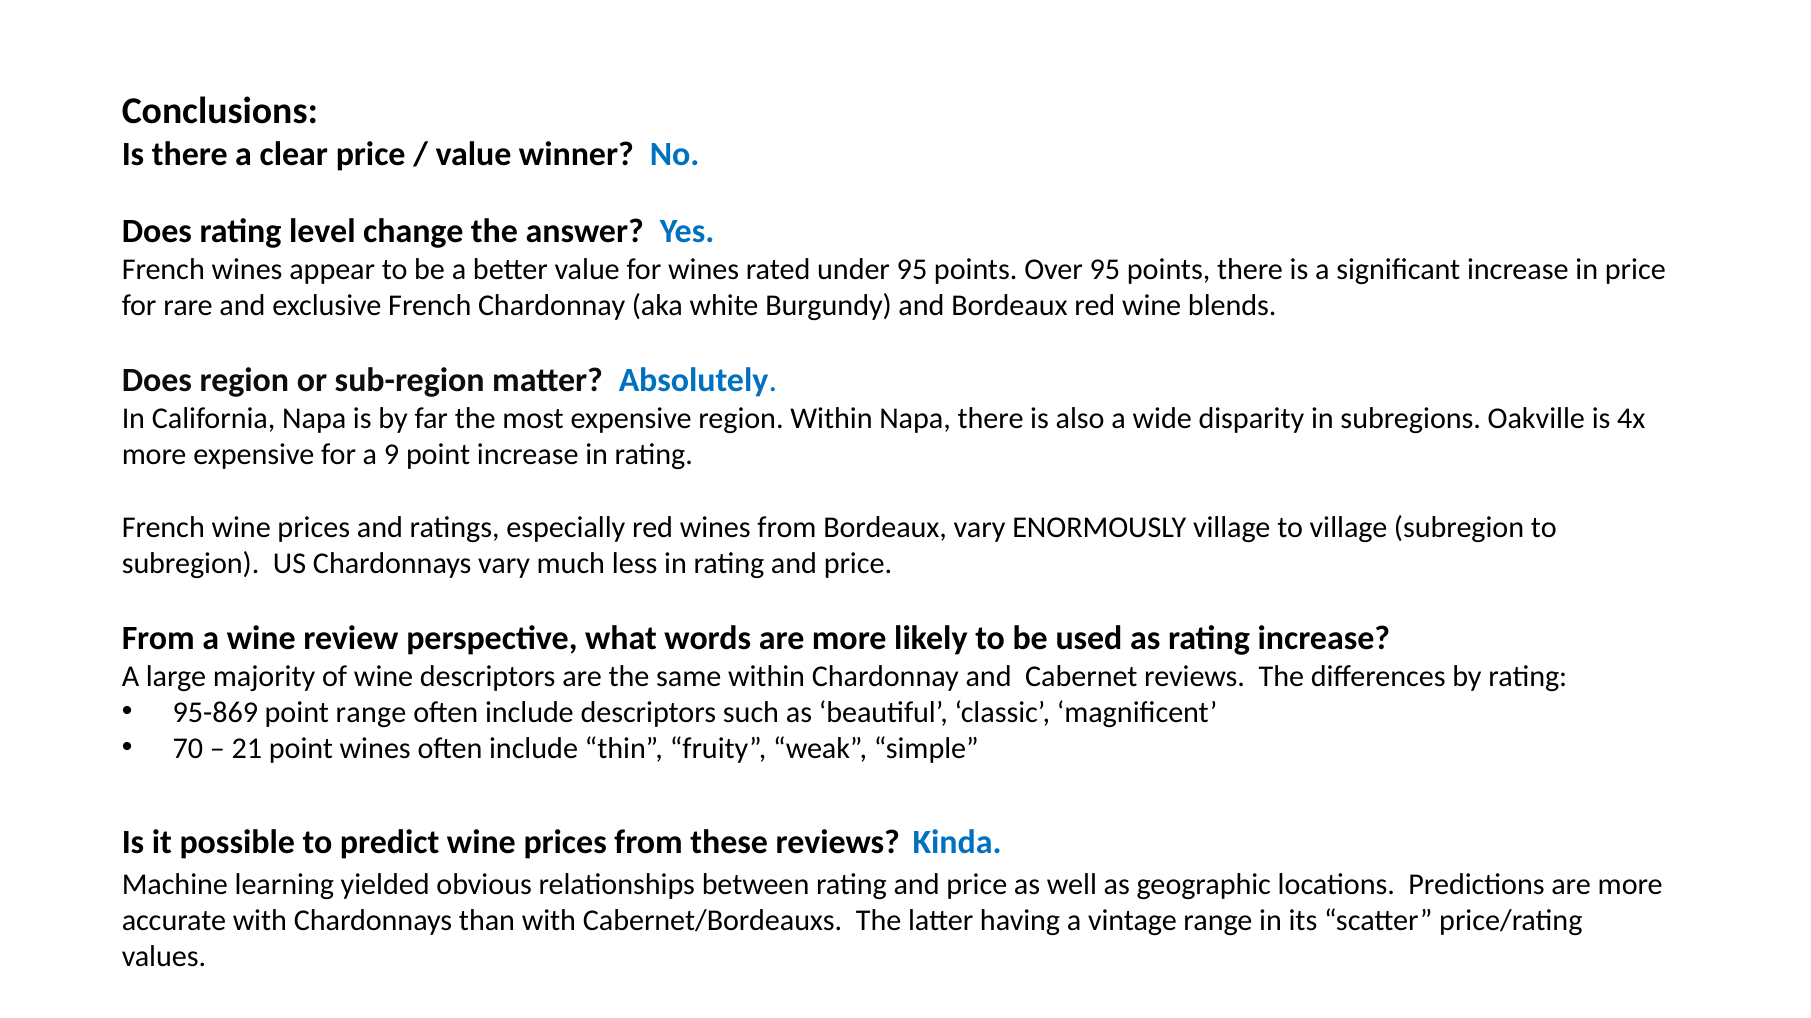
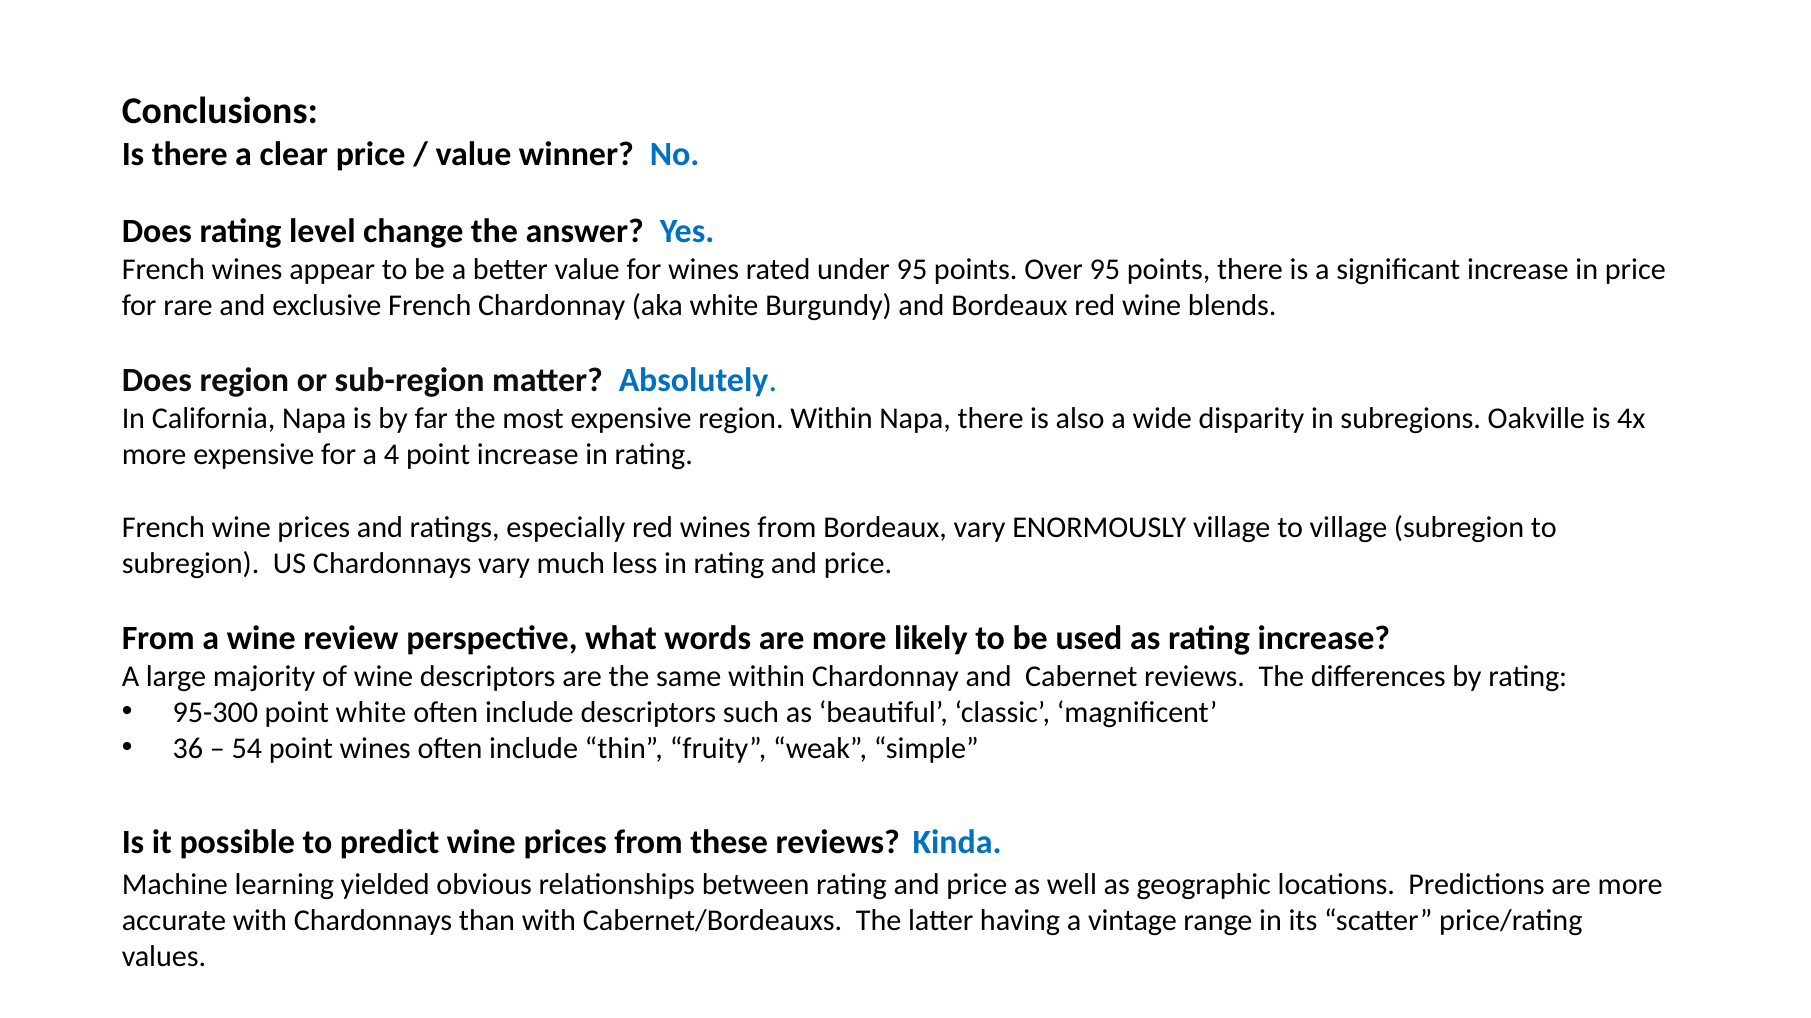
9: 9 -> 4 (392, 455)
95-869: 95-869 -> 95-300 (215, 713)
point range: range -> white (371, 713)
70: 70 -> 36 (188, 749)
21: 21 -> 54 (247, 749)
